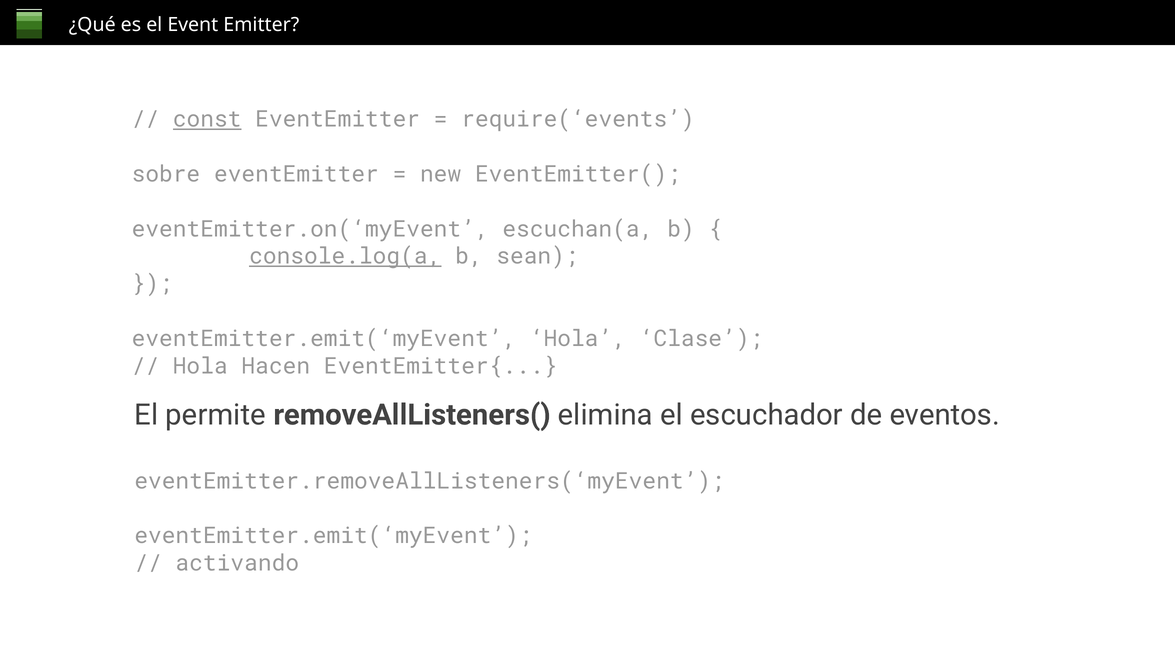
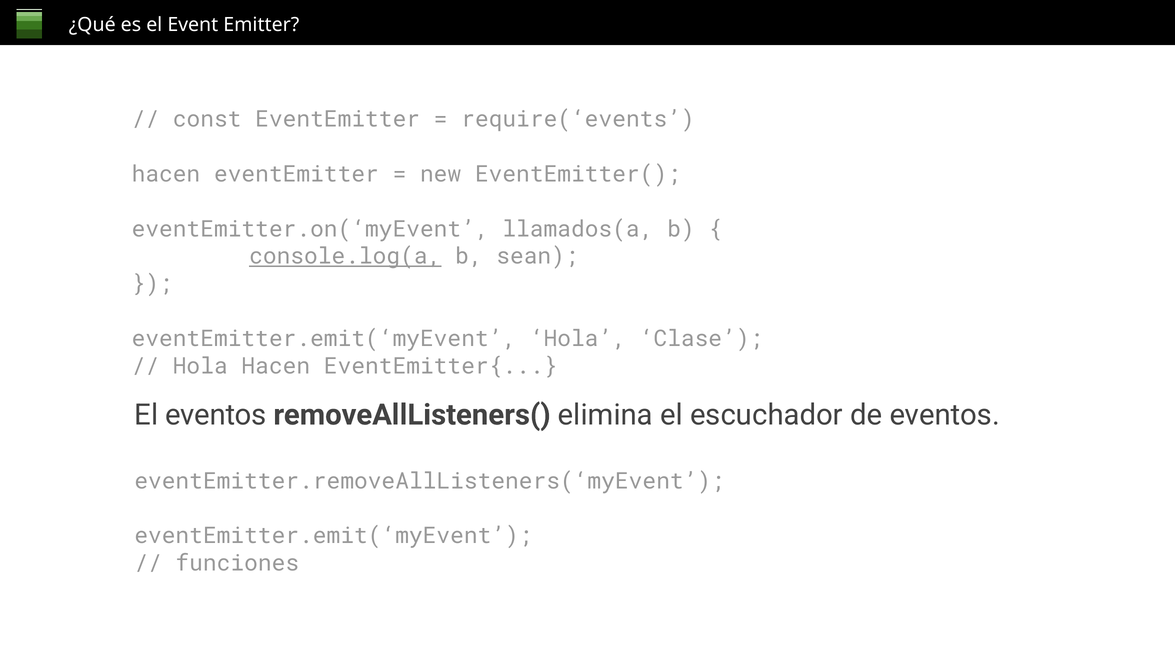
const underline: present -> none (207, 119)
sobre: sobre -> hacen (166, 174)
escuchan(a: escuchan(a -> llamados(a (578, 229)
El permite: permite -> eventos (216, 415)
activando: activando -> funciones (237, 563)
